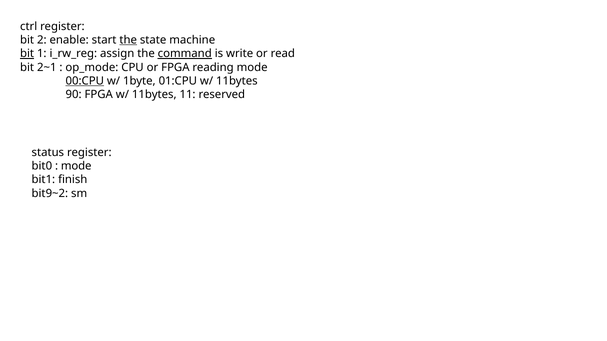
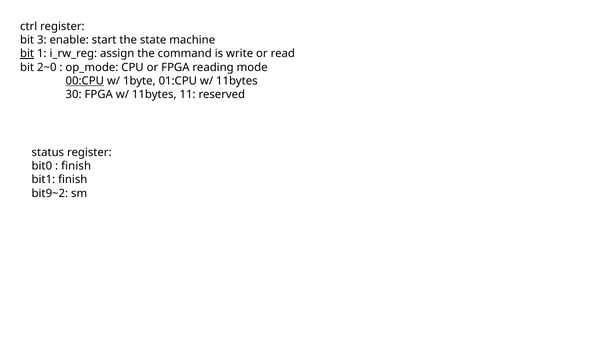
2: 2 -> 3 (42, 40)
the underline: present -> none (128, 40)
command underline: present -> none (185, 54)
2~1: 2~1 -> 2~0 (47, 67)
90: 90 -> 30 (74, 95)
mode: mode -> finish (76, 166)
